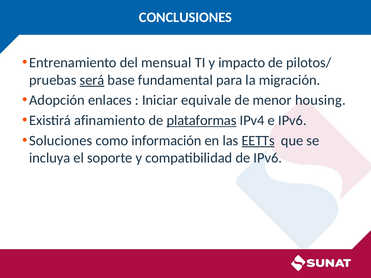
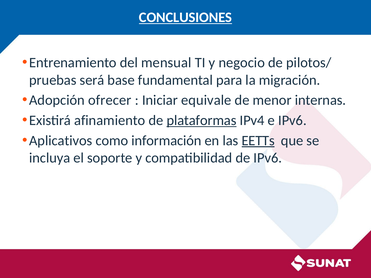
CONCLUSIONES underline: none -> present (186, 17)
impacto: impacto -> negocio (242, 63)
será underline: present -> none (92, 80)
enlaces: enlaces -> ofrecer (110, 100)
housing: housing -> internas (320, 100)
Soluciones: Soluciones -> Aplicativos (61, 141)
